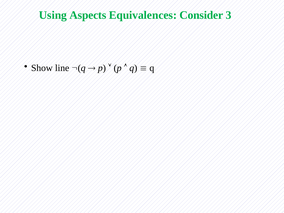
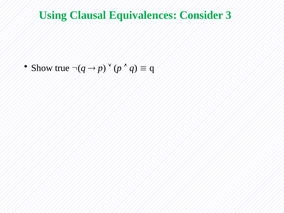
Aspects: Aspects -> Clausal (88, 15)
line: line -> true (62, 68)
